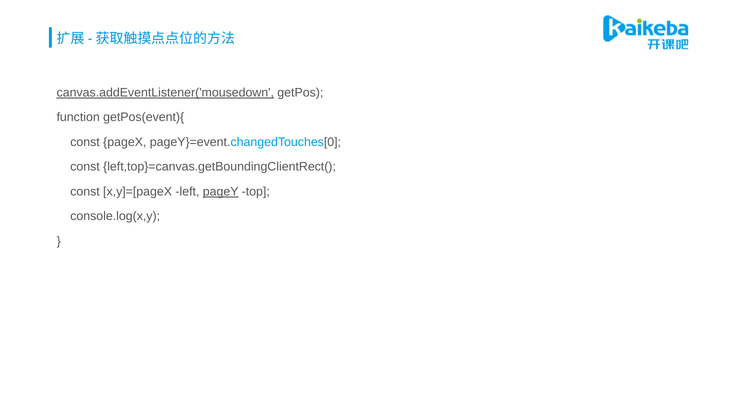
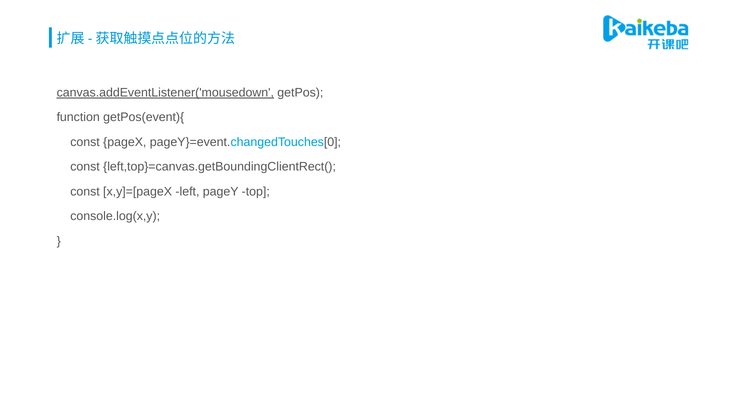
pageY underline: present -> none (221, 192)
